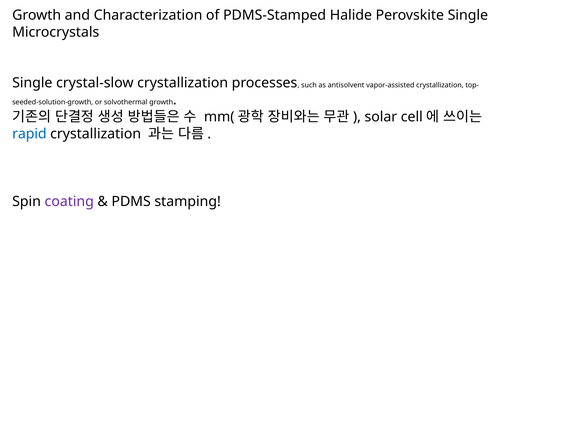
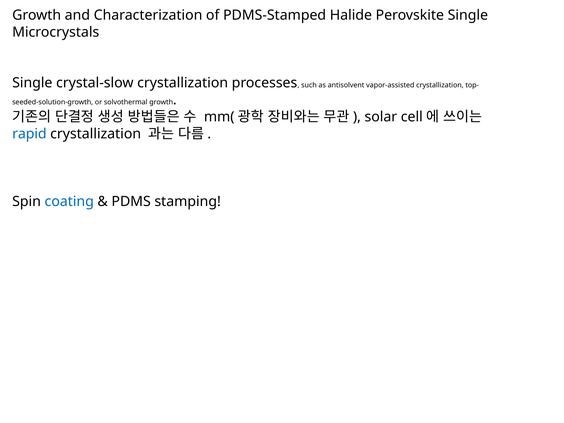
coating colour: purple -> blue (69, 201)
